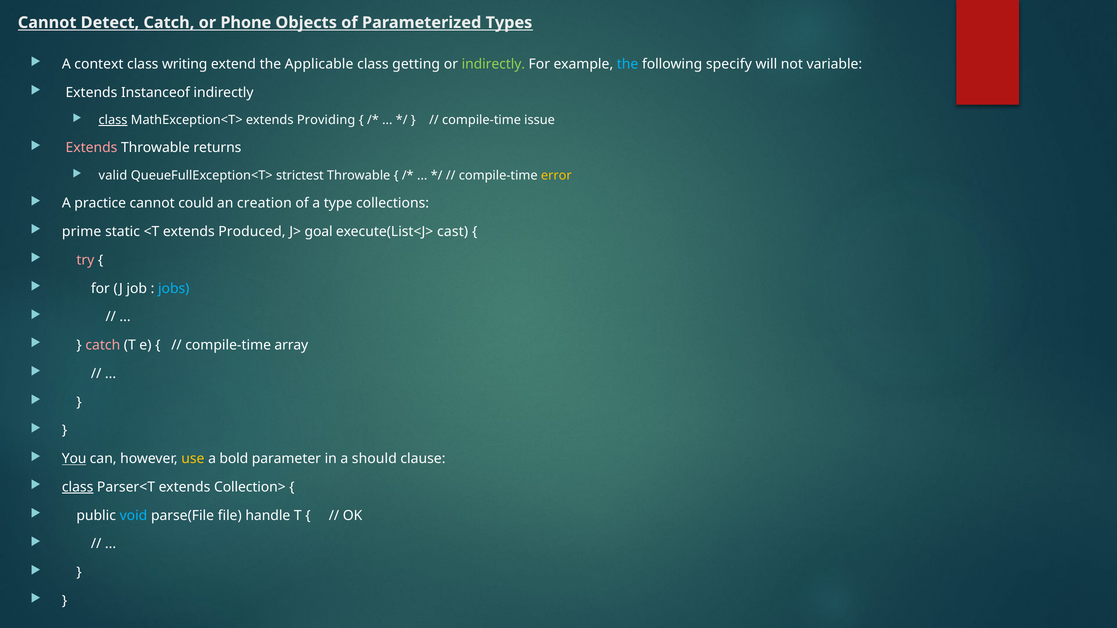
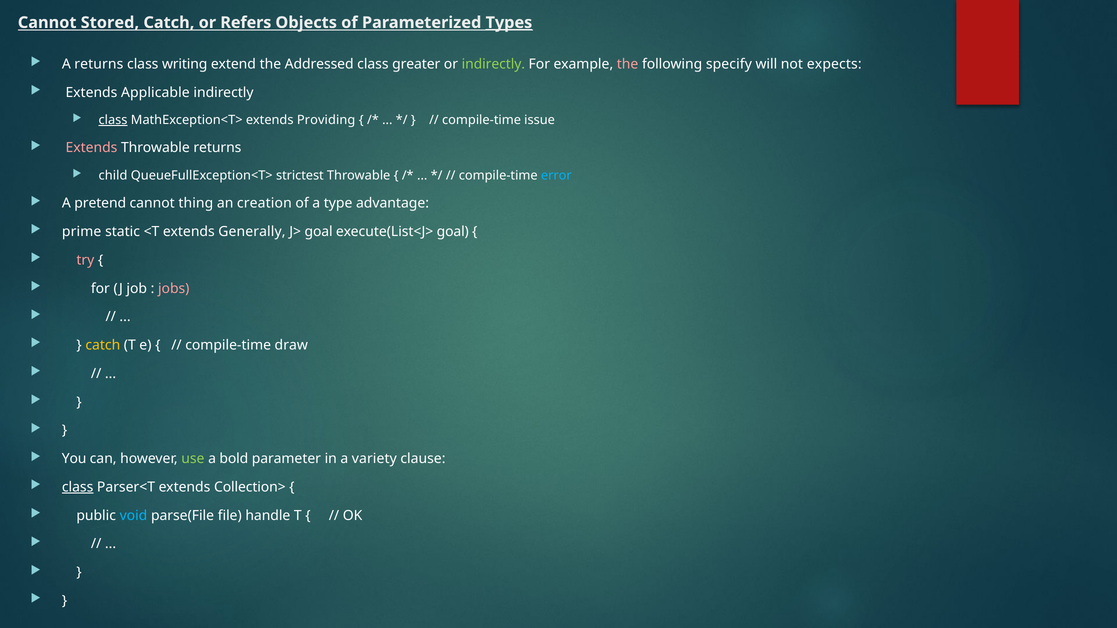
Detect: Detect -> Stored (110, 23)
Phone: Phone -> Refers (246, 23)
Types underline: none -> present (509, 23)
A context: context -> returns (99, 64)
Applicable: Applicable -> Addressed (319, 64)
getting: getting -> greater (416, 64)
the colour: light blue -> pink (628, 64)
variable: variable -> expects (834, 64)
Instanceof: Instanceof -> Applicable (155, 93)
valid: valid -> child (113, 176)
error colour: yellow -> light blue (556, 176)
practice: practice -> pretend (100, 203)
could: could -> thing (196, 203)
collections: collections -> advantage (393, 203)
Produced: Produced -> Generally (252, 232)
execute(List<J> cast: cast -> goal (453, 232)
jobs colour: light blue -> pink (174, 289)
catch colour: pink -> yellow (103, 345)
array: array -> draw (291, 345)
You underline: present -> none (74, 459)
use colour: yellow -> light green (193, 459)
should: should -> variety (374, 459)
